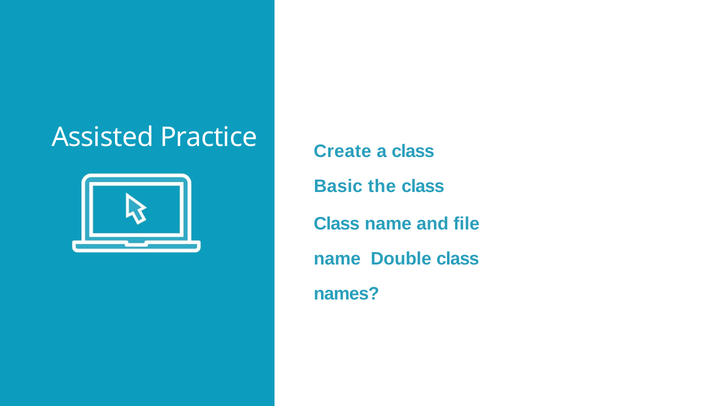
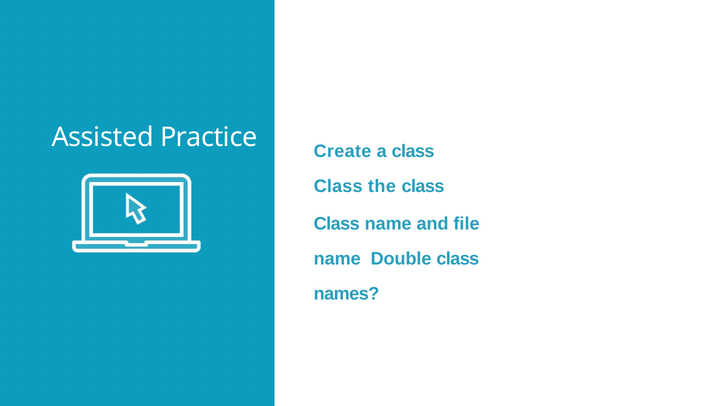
Basic: Basic -> Class (338, 186)
